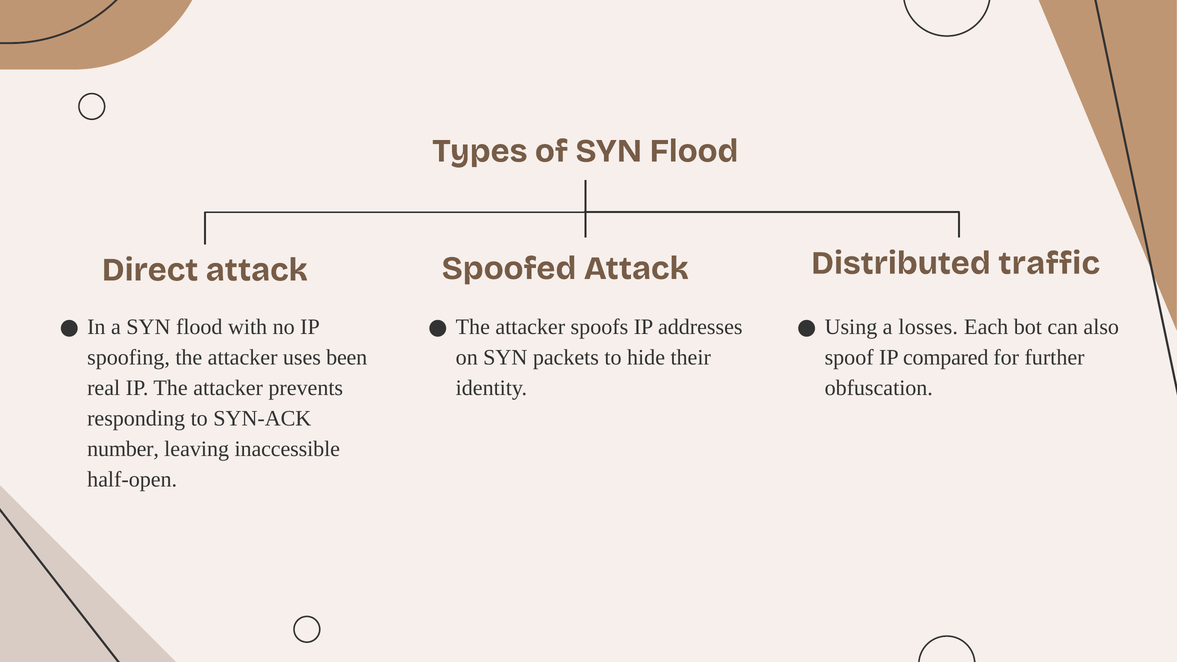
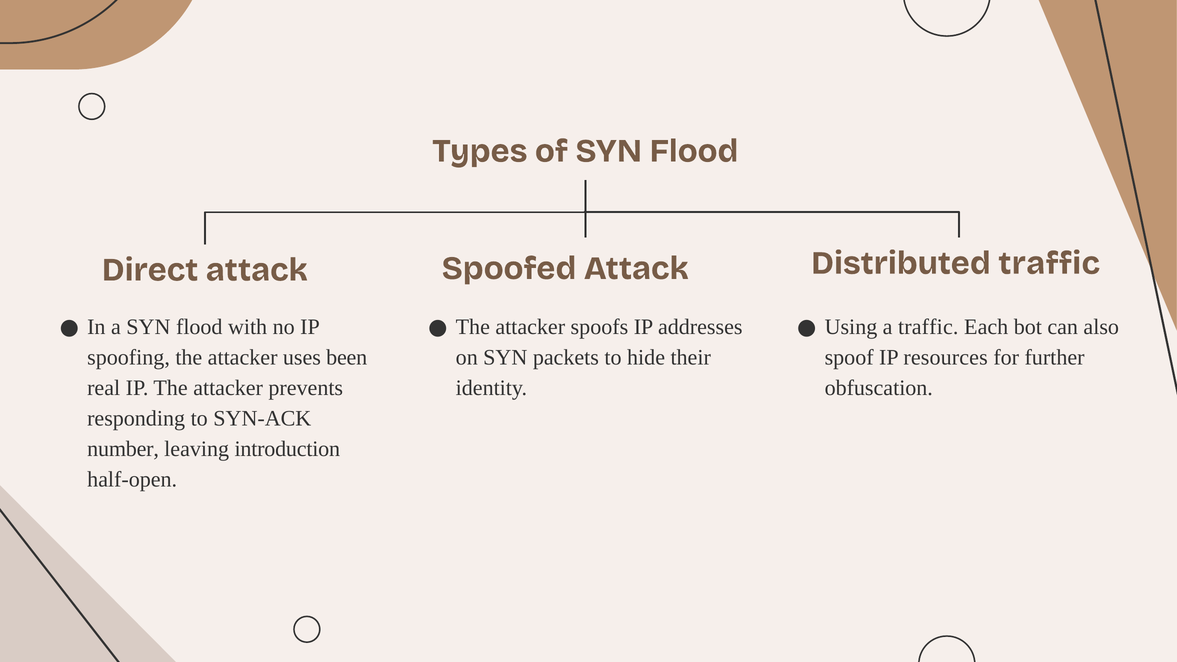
a losses: losses -> traffic (928, 327)
compared: compared -> resources (946, 358)
inaccessible: inaccessible -> introduction (287, 449)
